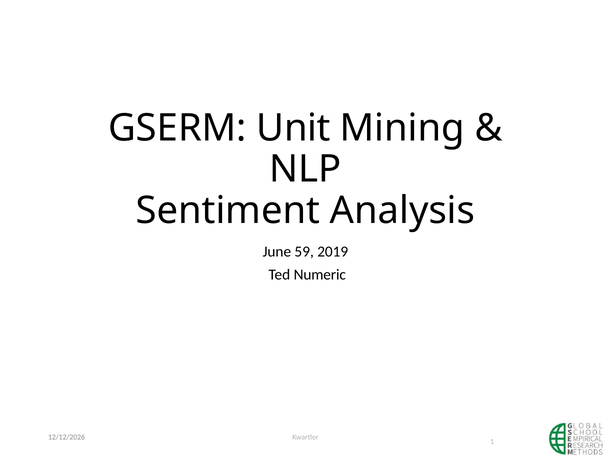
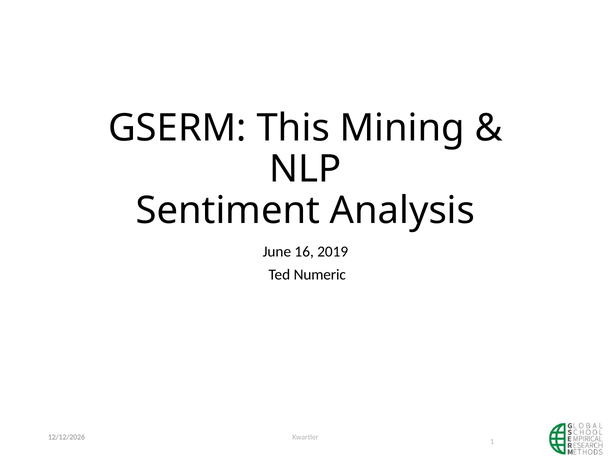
Unit: Unit -> This (293, 128)
59: 59 -> 16 (304, 252)
